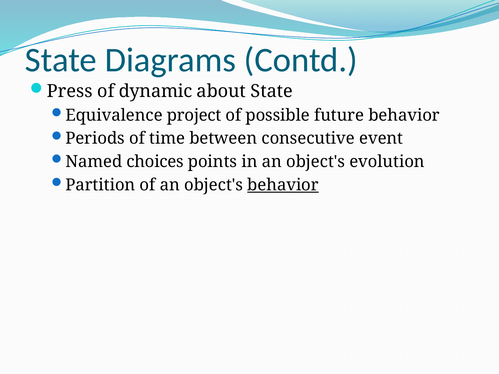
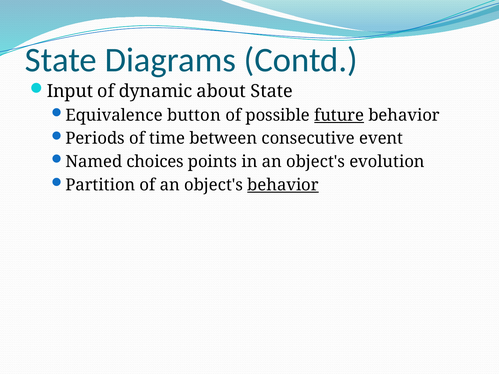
Press: Press -> Input (70, 91)
project: project -> button (194, 115)
future underline: none -> present (339, 115)
